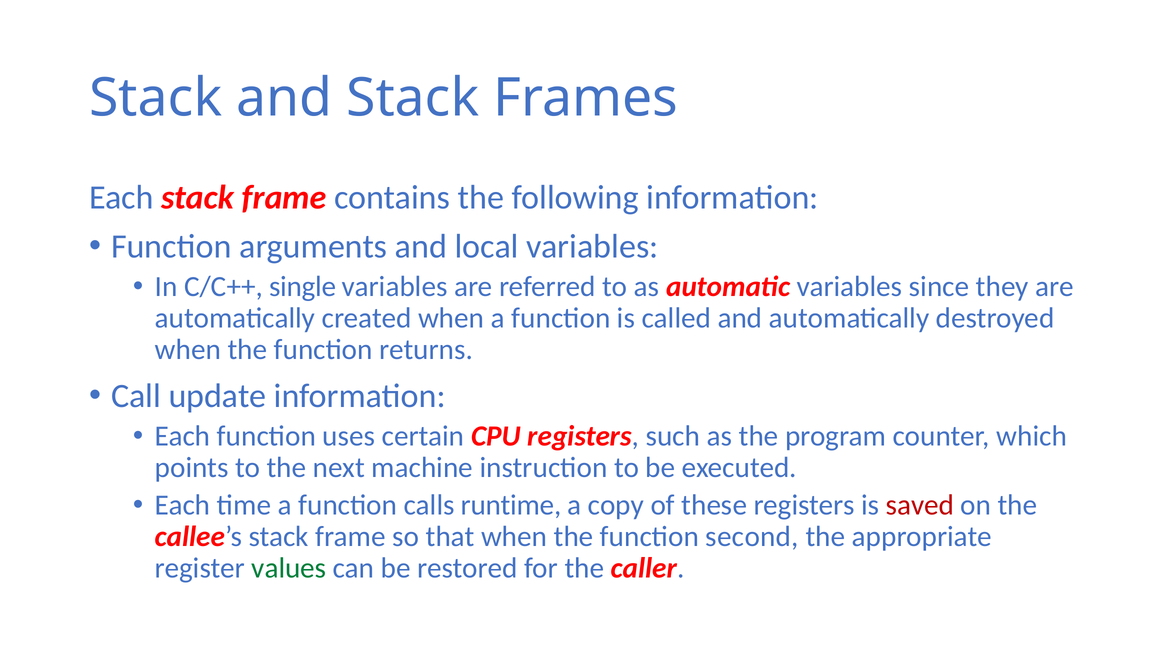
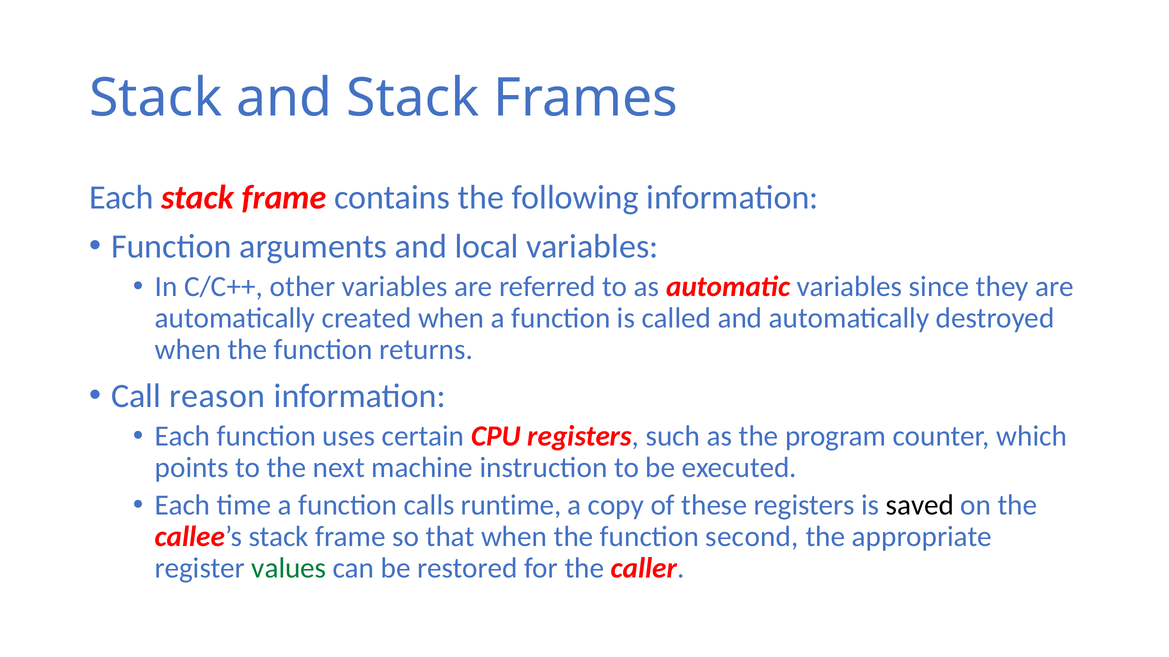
single: single -> other (302, 287)
update: update -> reason (217, 396)
saved colour: red -> black (920, 506)
